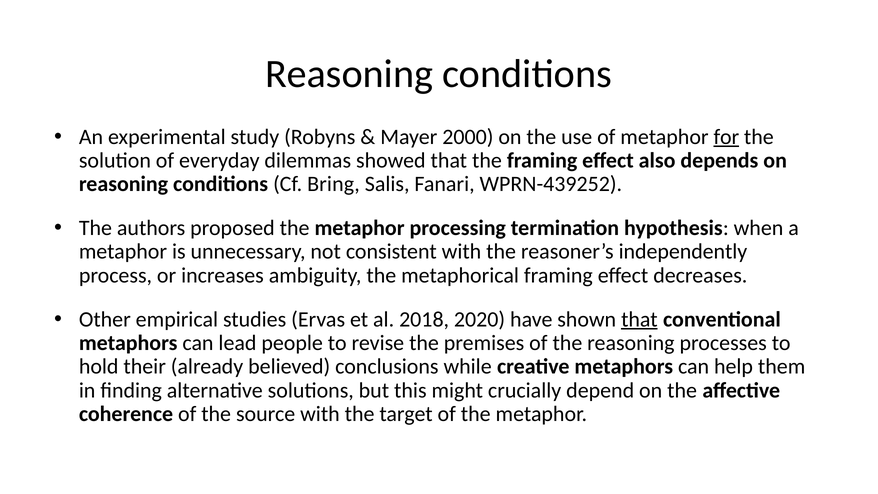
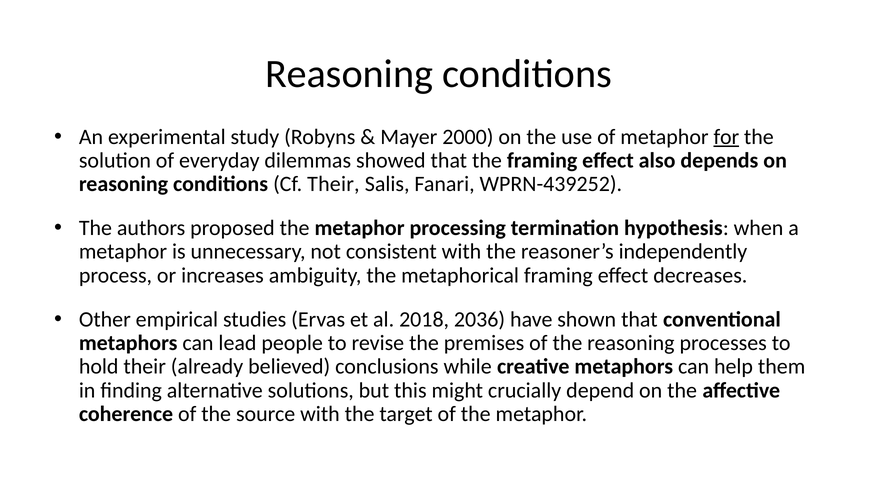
Cf Bring: Bring -> Their (333, 184)
2020: 2020 -> 2036 (480, 319)
that underline: present -> none (639, 319)
